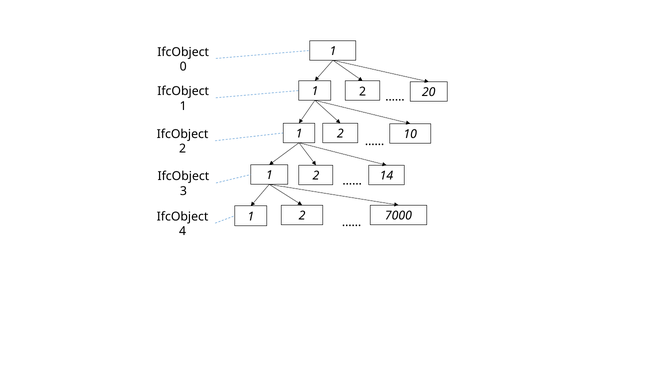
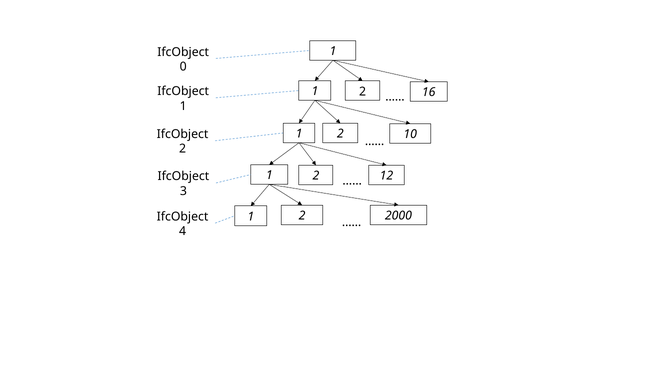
20: 20 -> 16 (429, 92)
14: 14 -> 12 (386, 176)
7000: 7000 -> 2000 (398, 216)
